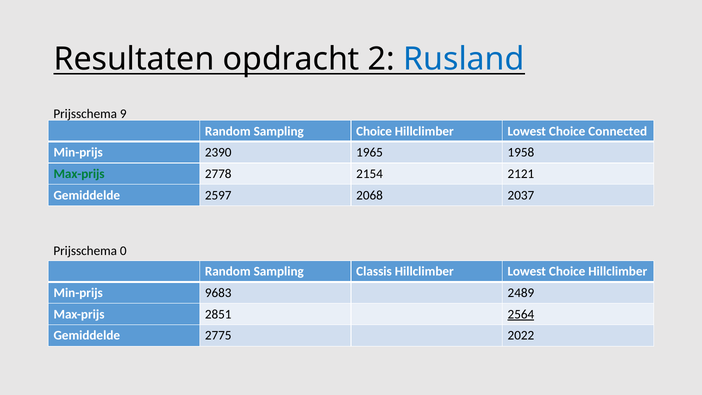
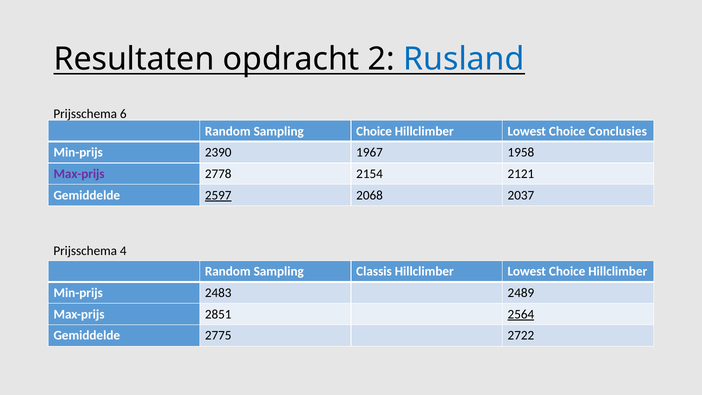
9: 9 -> 6 (123, 114)
Connected: Connected -> Conclusies (618, 131)
1965: 1965 -> 1967 (370, 152)
Max-prijs colour: green -> purple (79, 174)
2597 underline: none -> present (218, 195)
0: 0 -> 4 (123, 251)
9683: 9683 -> 2483 (218, 293)
2022: 2022 -> 2722 (521, 336)
